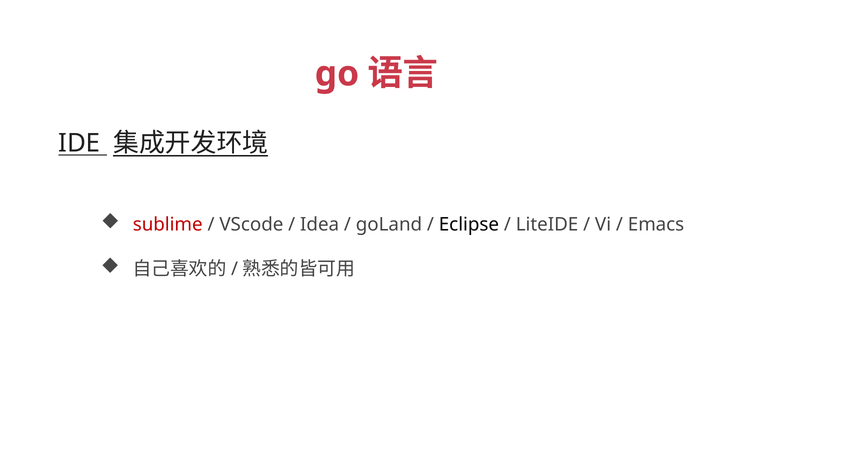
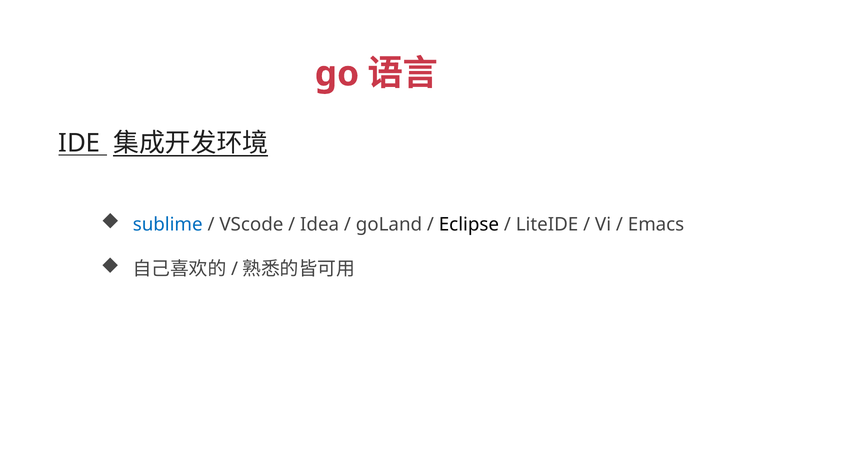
sublime colour: red -> blue (168, 225)
